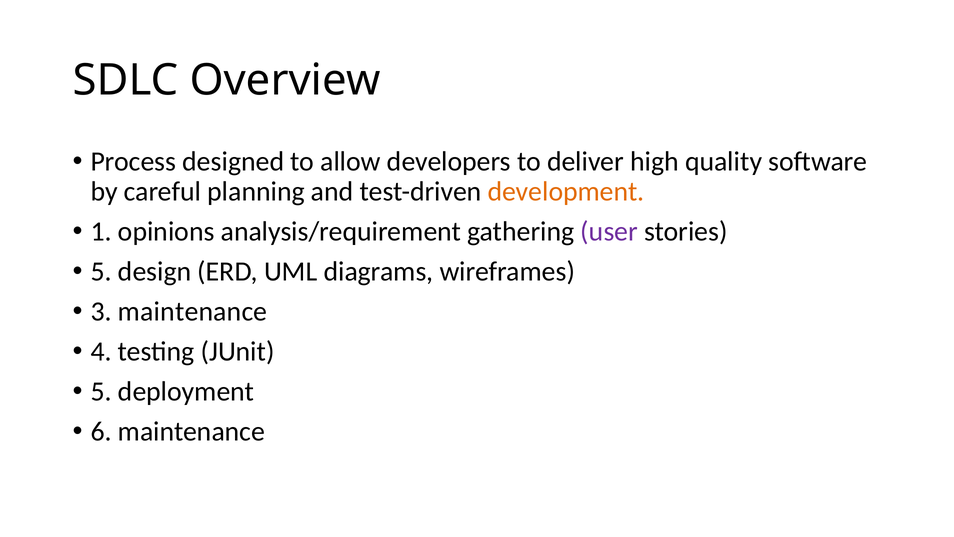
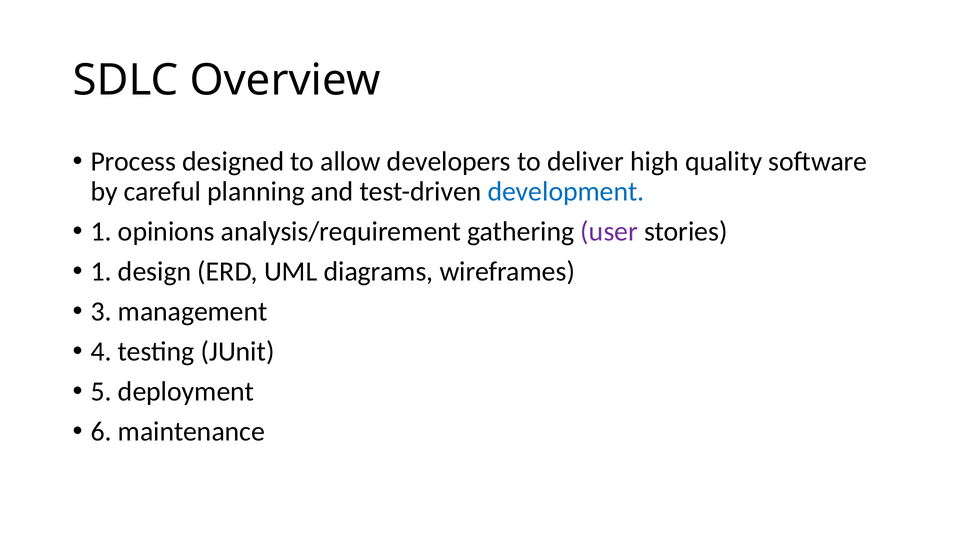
development colour: orange -> blue (566, 191)
5: 5 -> 1 (101, 271)
3 maintenance: maintenance -> management (193, 311)
